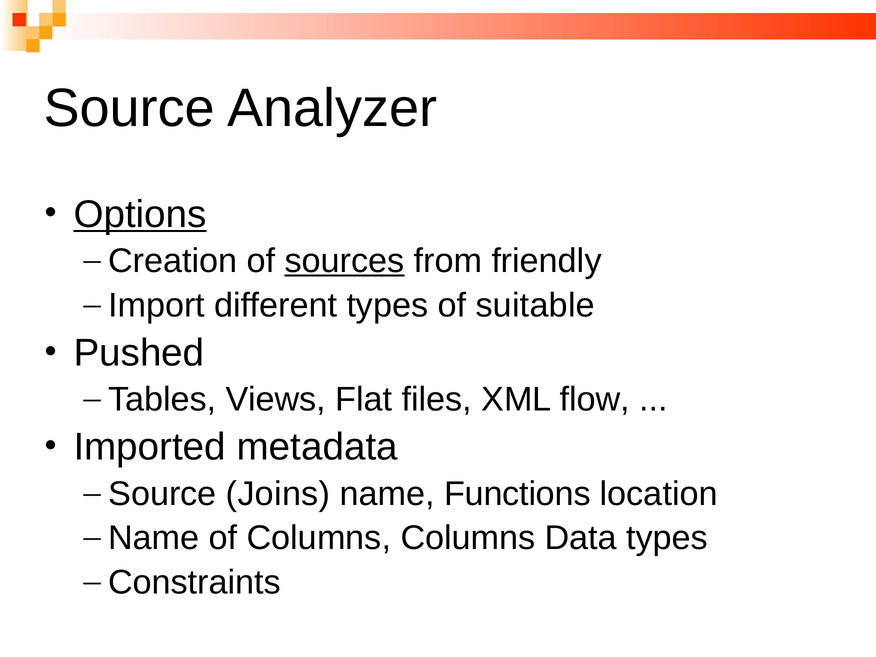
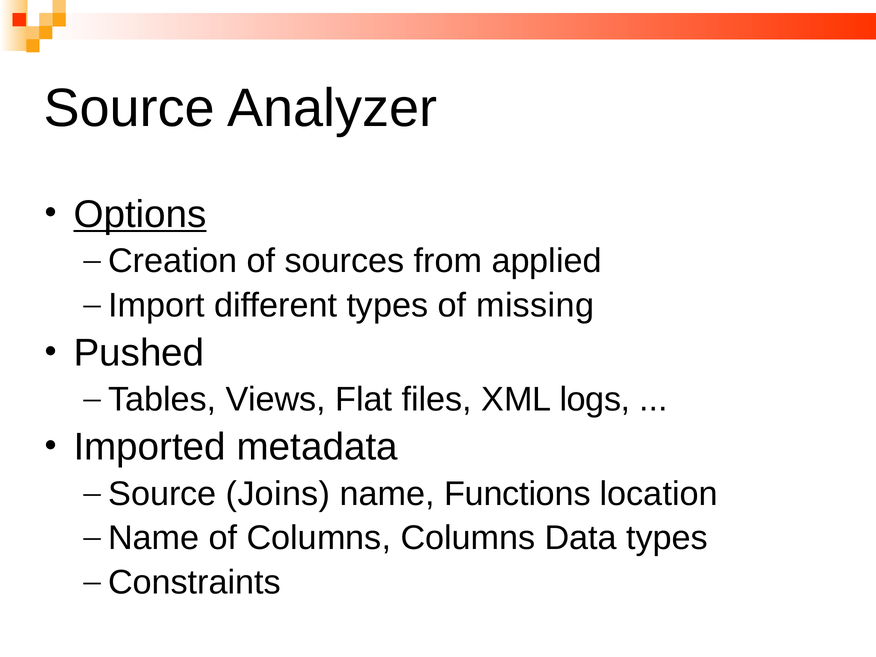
sources underline: present -> none (344, 261)
friendly: friendly -> applied (547, 261)
suitable: suitable -> missing (535, 305)
flow: flow -> logs (595, 399)
